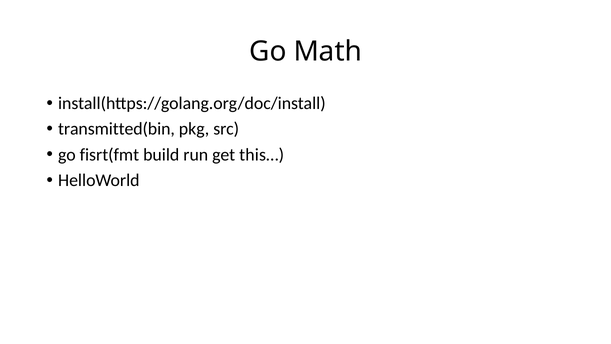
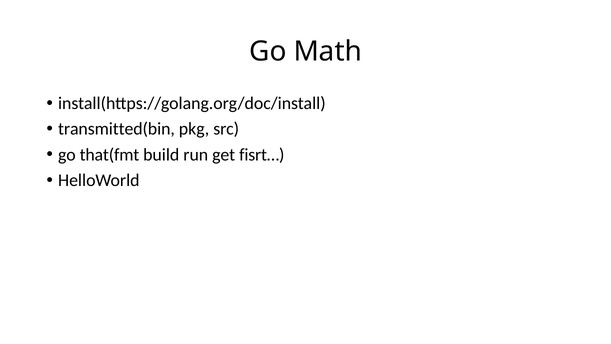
fisrt(fmt: fisrt(fmt -> that(fmt (109, 155)
this…: this… -> fisrt… (262, 155)
